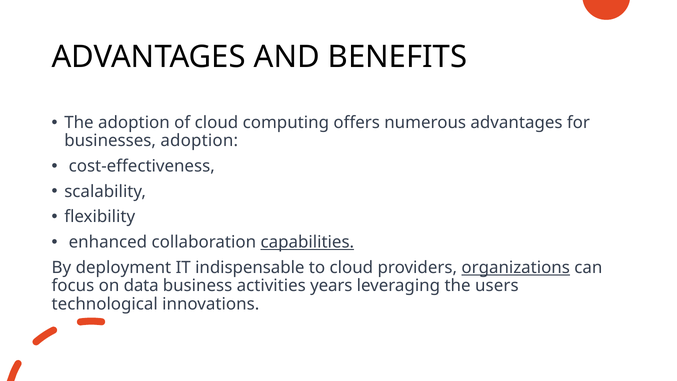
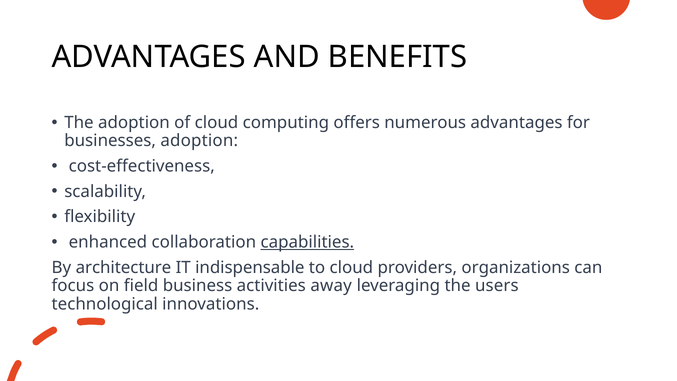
deployment: deployment -> architecture (123, 267)
organizations underline: present -> none (516, 267)
data: data -> field (141, 286)
years: years -> away (331, 286)
